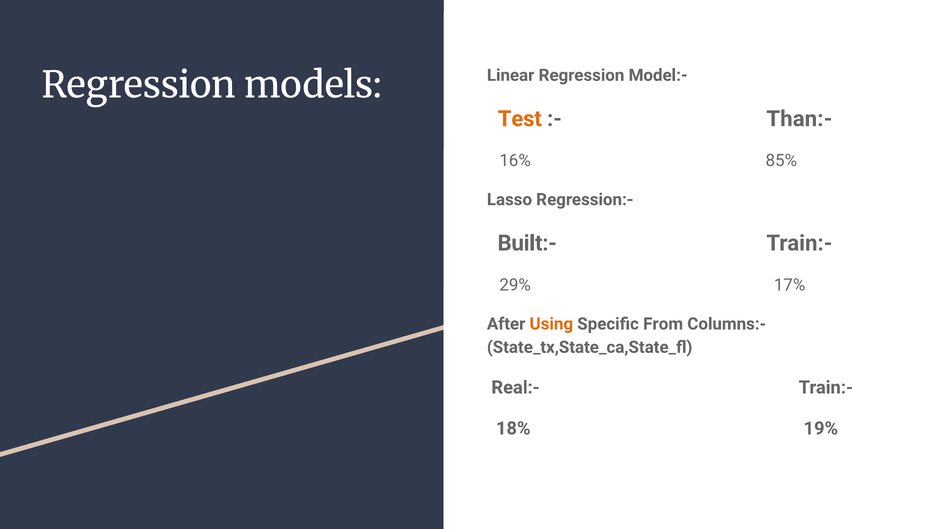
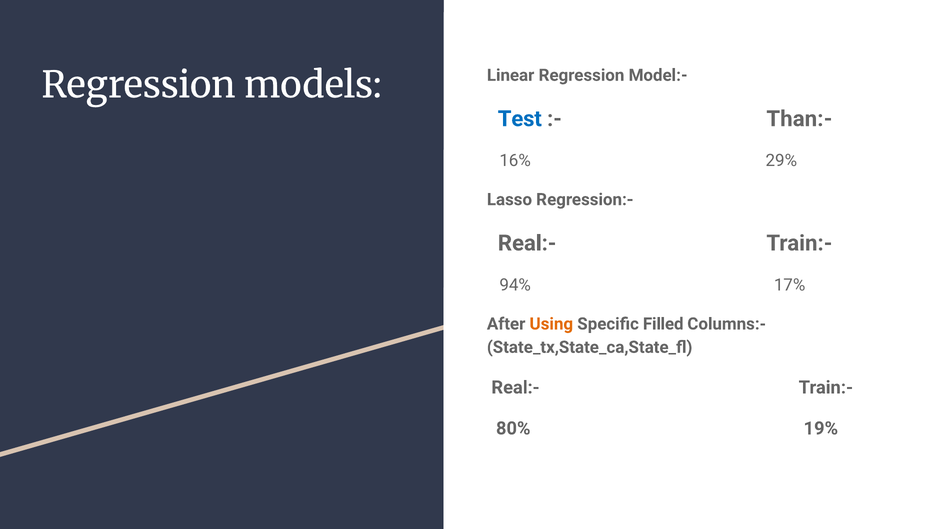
Test colour: orange -> blue (520, 119)
85%: 85% -> 29% (781, 161)
Built:-: Built:- -> Real:- (527, 243)
29%: 29% -> 94% (515, 285)
From: From -> Filled (663, 324)
18%: 18% -> 80% (513, 428)
